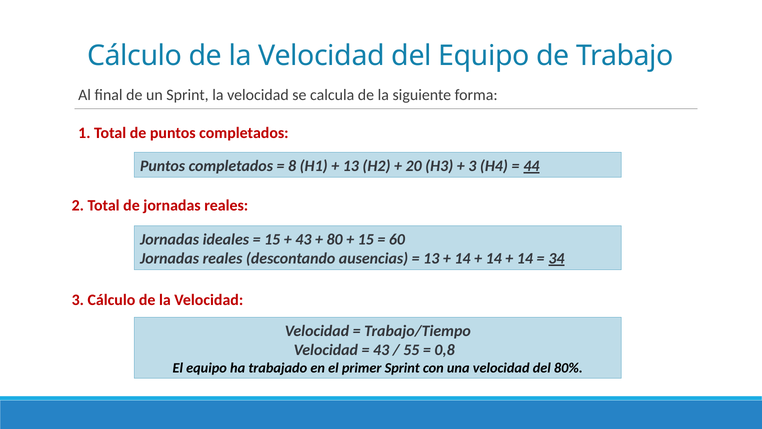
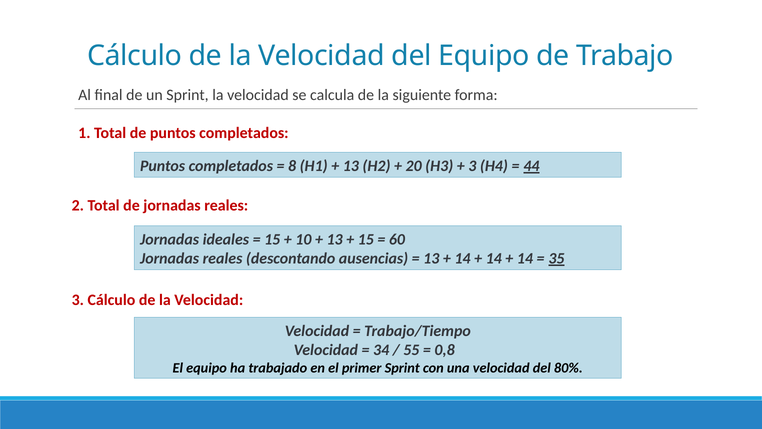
43: 43 -> 10 (303, 239)
80: 80 -> 13 (335, 239)
34: 34 -> 35 (556, 258)
43: 43 -> 34 (381, 350)
